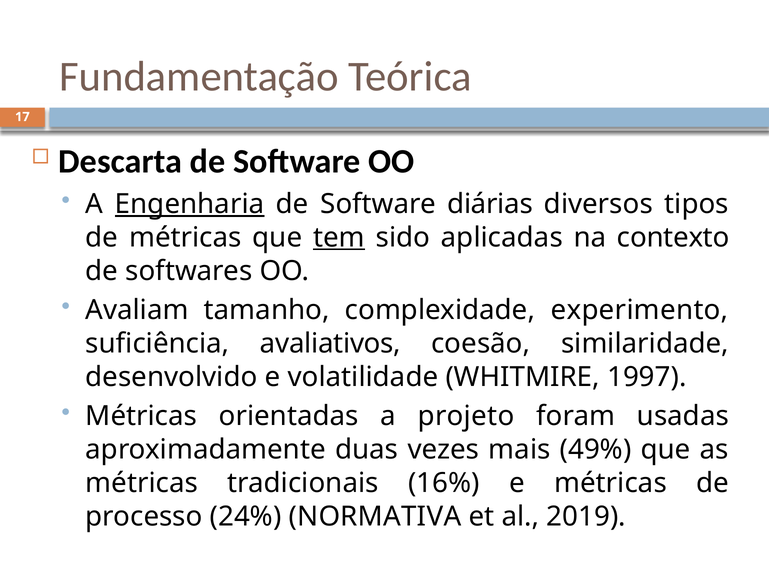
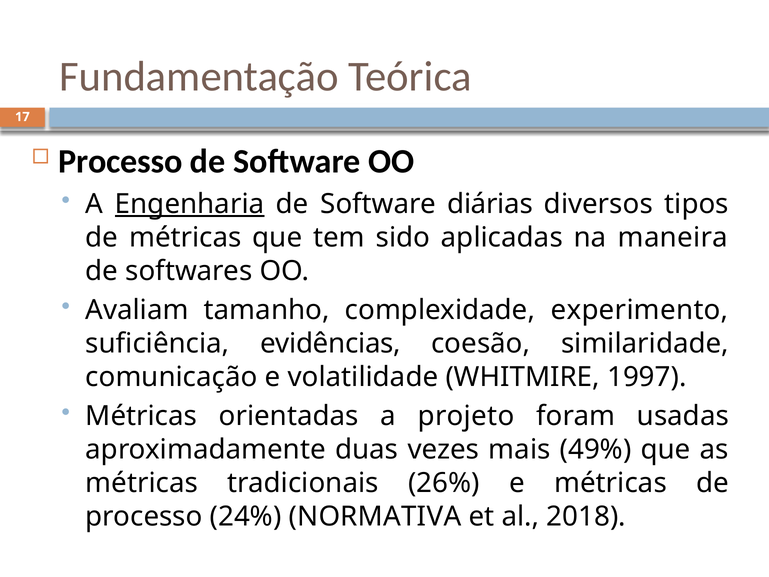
Descarta: Descarta -> Processo (120, 161)
tem underline: present -> none (339, 237)
contexto: contexto -> maneira (673, 237)
avaliativos: avaliativos -> evidências (330, 343)
desenvolvido: desenvolvido -> comunicação (171, 377)
16%: 16% -> 26% (444, 483)
2019: 2019 -> 2018 (586, 516)
